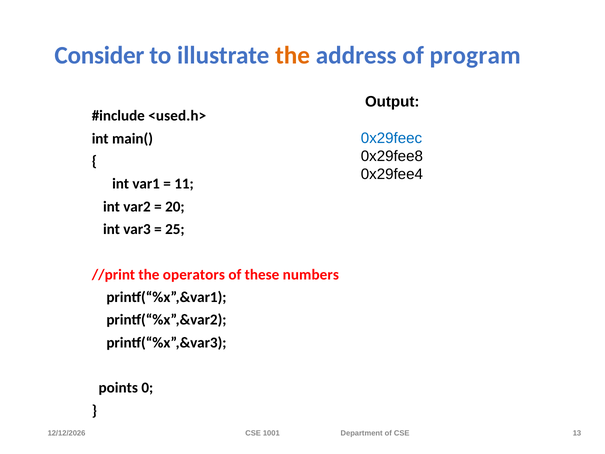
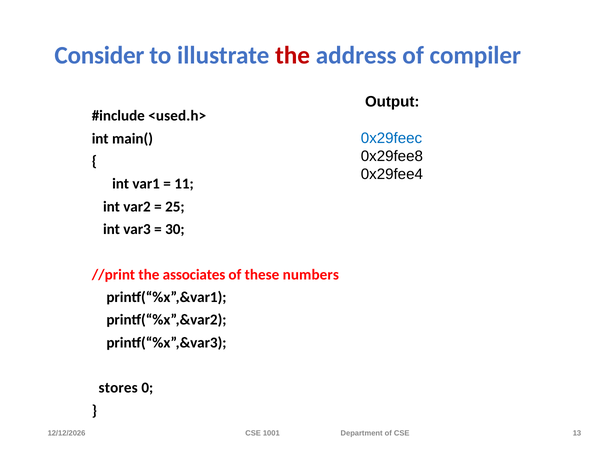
the colour: orange -> red (293, 55)
program: program -> compiler (475, 55)
20: 20 -> 25 (175, 206)
25: 25 -> 30 (175, 229)
operators: operators -> associates (194, 274)
points: points -> stores (118, 388)
